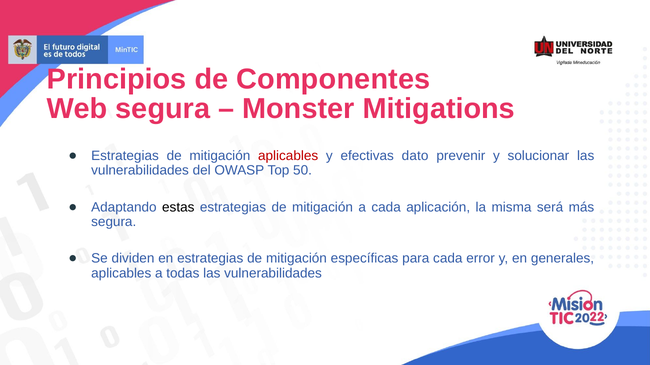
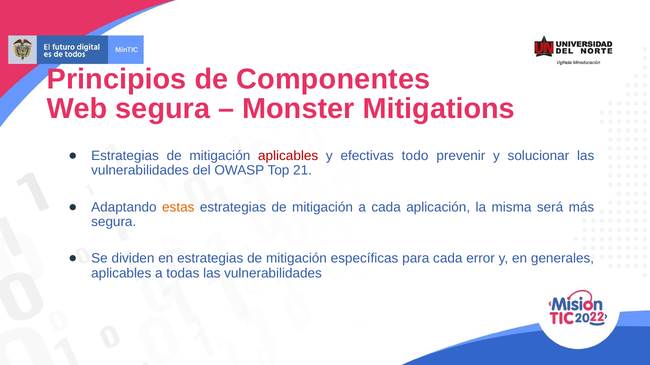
dato: dato -> todo (415, 156)
50: 50 -> 21 (303, 171)
estas colour: black -> orange (178, 208)
